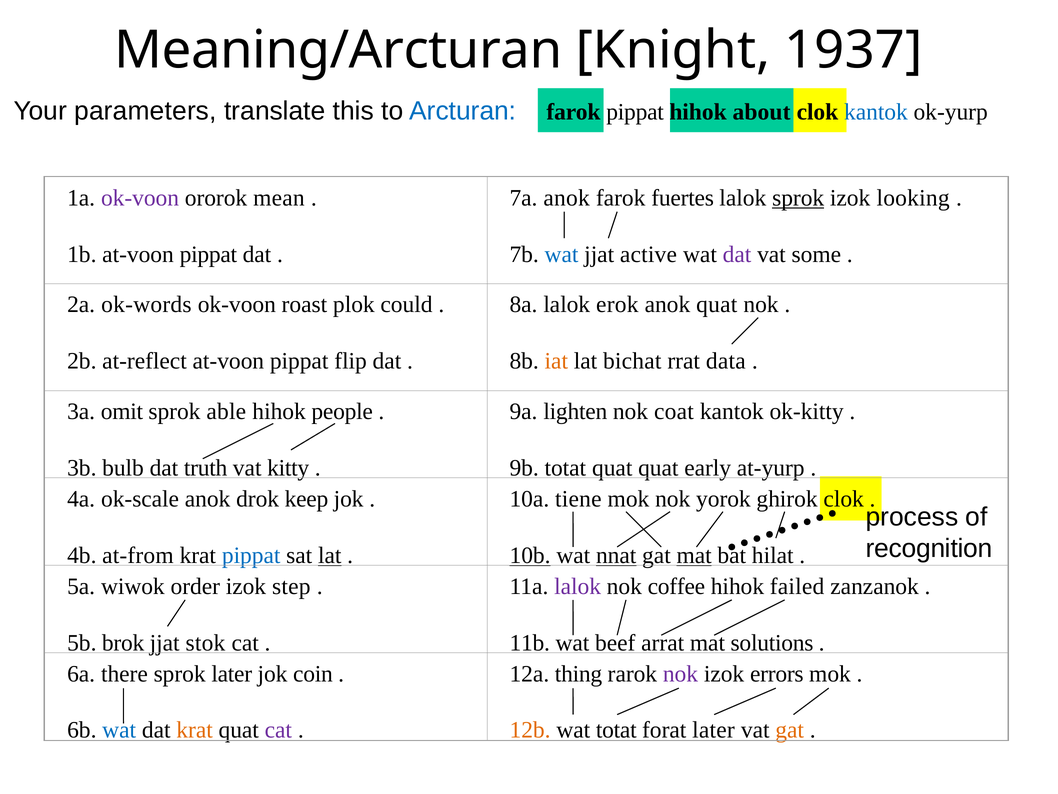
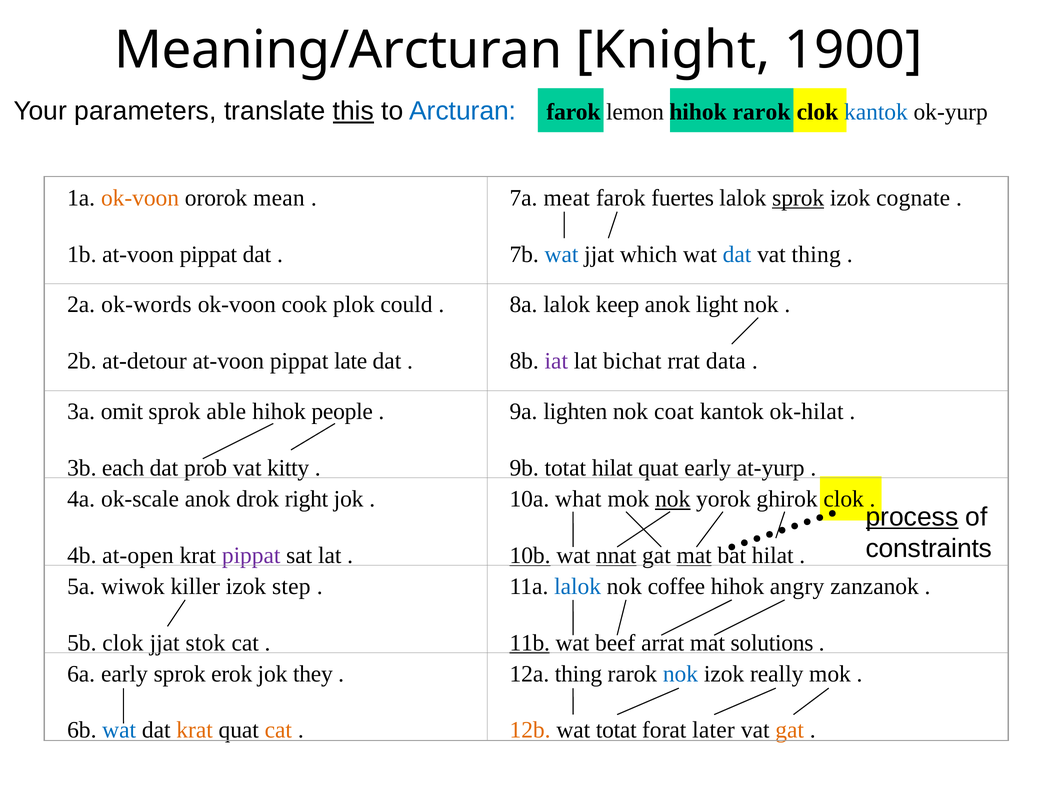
1937: 1937 -> 1900 (853, 50)
this underline: none -> present (353, 111)
farok pippat: pippat -> lemon (635, 112)
hihok about: about -> rarok (762, 112)
ok-voon colour: purple -> orange (140, 198)
7a anok: anok -> meat (567, 198)
looking: looking -> cognate (913, 198)
active: active -> which (649, 254)
dat colour: purple -> blue (737, 254)
vat some: some -> thing (816, 254)
roast: roast -> cook (304, 305)
erok: erok -> keep (618, 305)
anok quat: quat -> light (717, 305)
at-reflect: at-reflect -> at-detour (145, 361)
flip: flip -> late (351, 361)
iat colour: orange -> purple (556, 361)
ok-kitty: ok-kitty -> ok-hilat (807, 411)
bulb: bulb -> each (123, 468)
truth: truth -> prob (206, 468)
totat quat: quat -> hilat (612, 468)
keep: keep -> right (306, 499)
tiene: tiene -> what (578, 499)
nok underline: none -> present (673, 499)
process underline: none -> present (912, 517)
recognition: recognition -> constraints (929, 548)
at-from: at-from -> at-open (138, 555)
pippat colour: blue -> purple (251, 555)
lat underline: present -> none (330, 555)
order: order -> killer (195, 586)
lalok colour: purple -> blue (578, 586)
failed: failed -> angry (797, 586)
5b brok: brok -> clok (123, 642)
11b underline: none -> present (530, 642)
6a there: there -> early (124, 673)
sprok later: later -> erok (232, 673)
coin: coin -> they (313, 673)
nok colour: purple -> blue (680, 673)
errors: errors -> really (777, 673)
cat colour: purple -> orange (278, 730)
